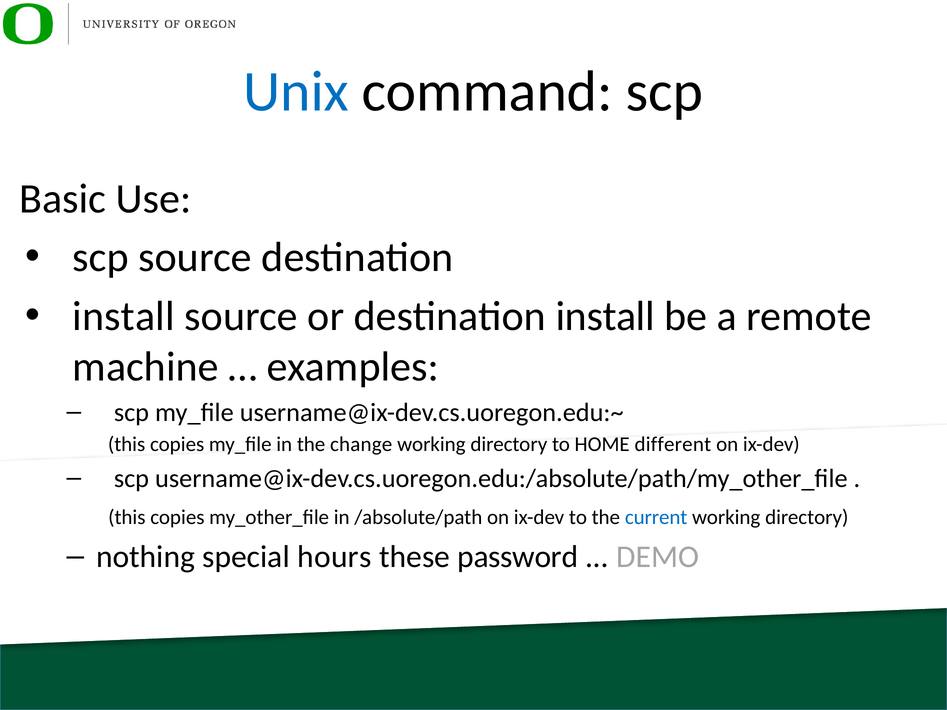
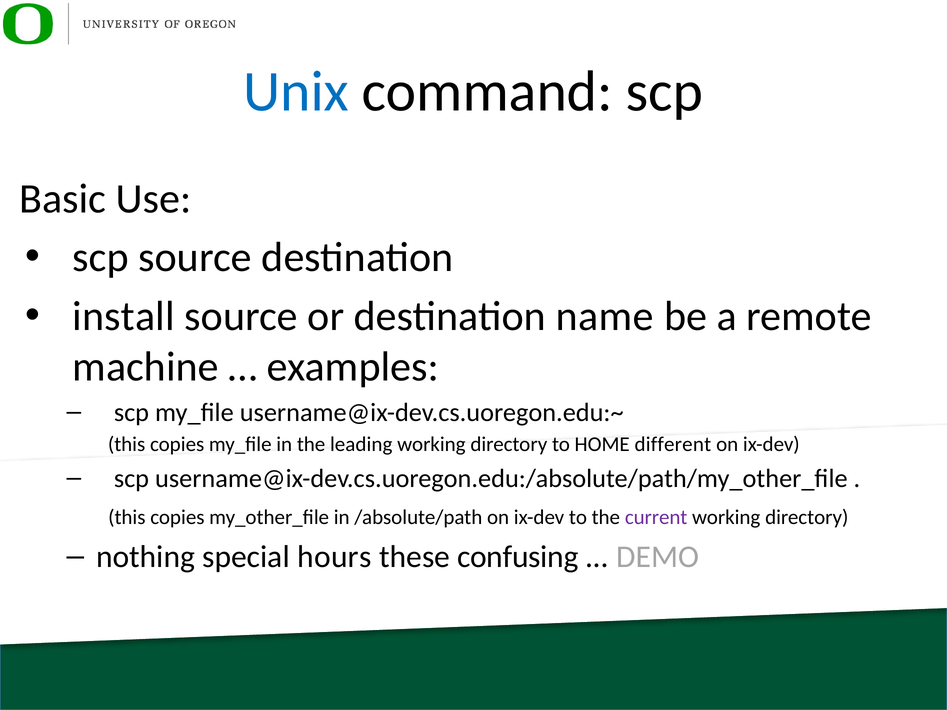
destination install: install -> name (605, 317)
change: change -> leading (361, 445)
current colour: blue -> purple (656, 517)
password: password -> confusing (518, 557)
